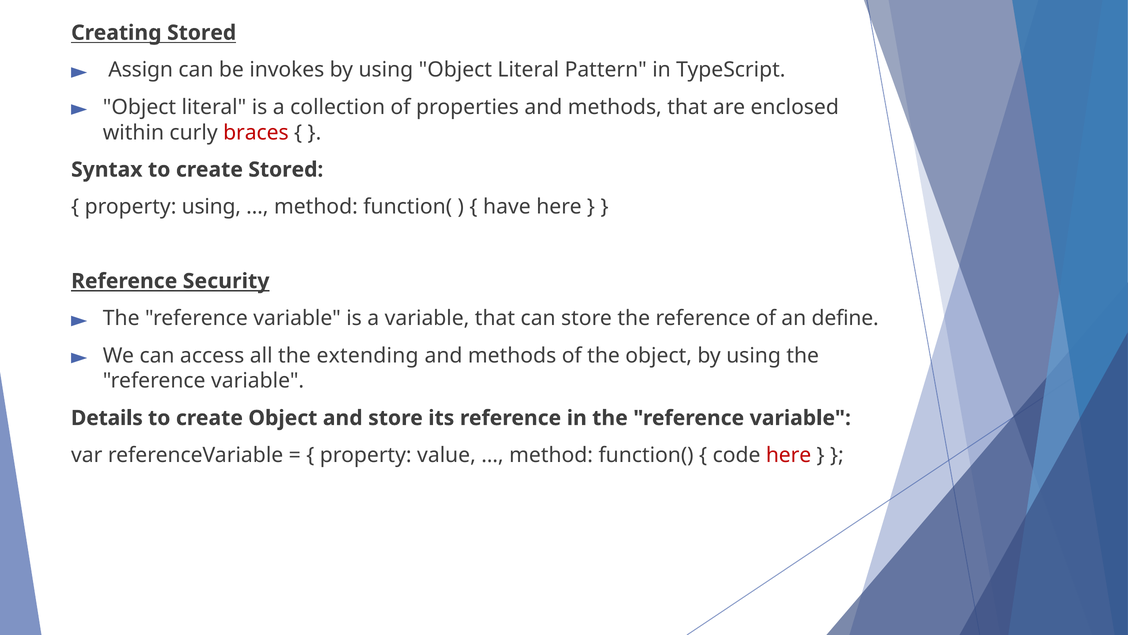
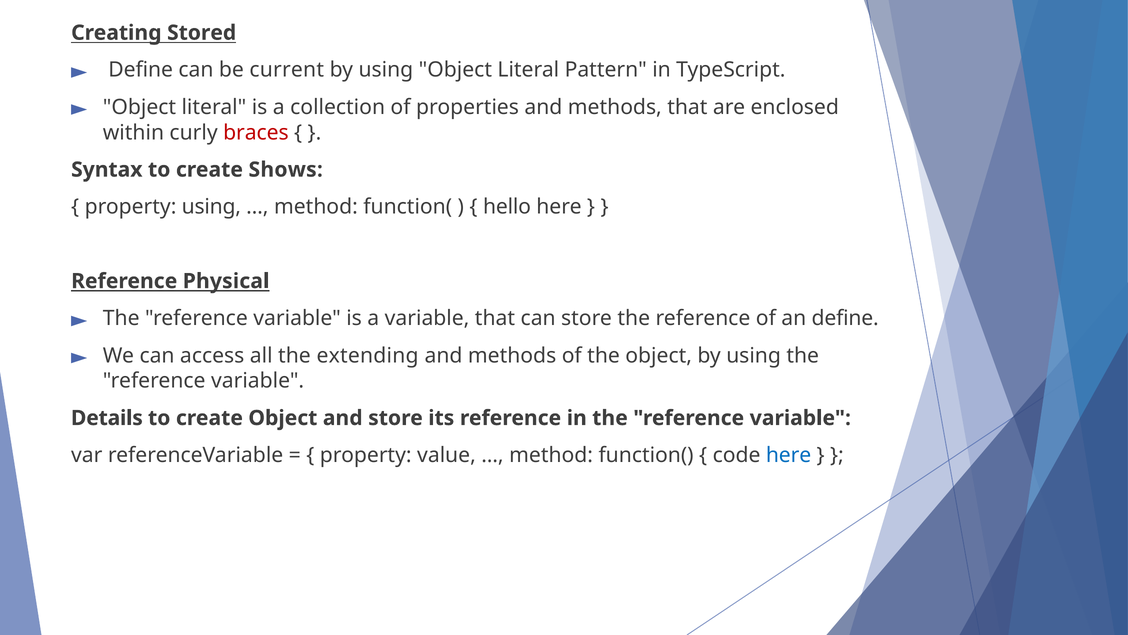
Assign: Assign -> Define (141, 70)
invokes: invokes -> current (287, 70)
create Stored: Stored -> Shows (286, 170)
have: have -> hello (507, 207)
Security: Security -> Physical (226, 281)
here colour: red -> blue (789, 455)
